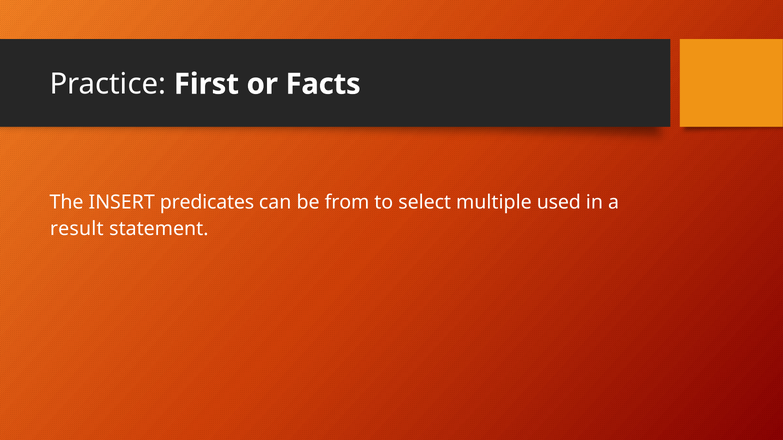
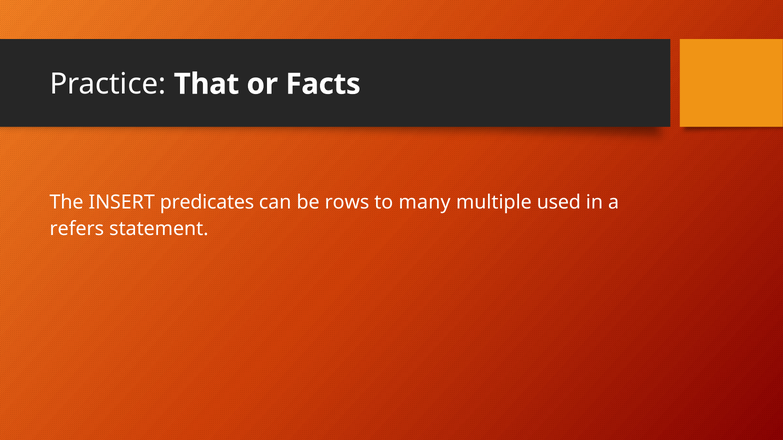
First: First -> That (207, 84)
from: from -> rows (347, 202)
select: select -> many (425, 202)
result: result -> refers (77, 229)
